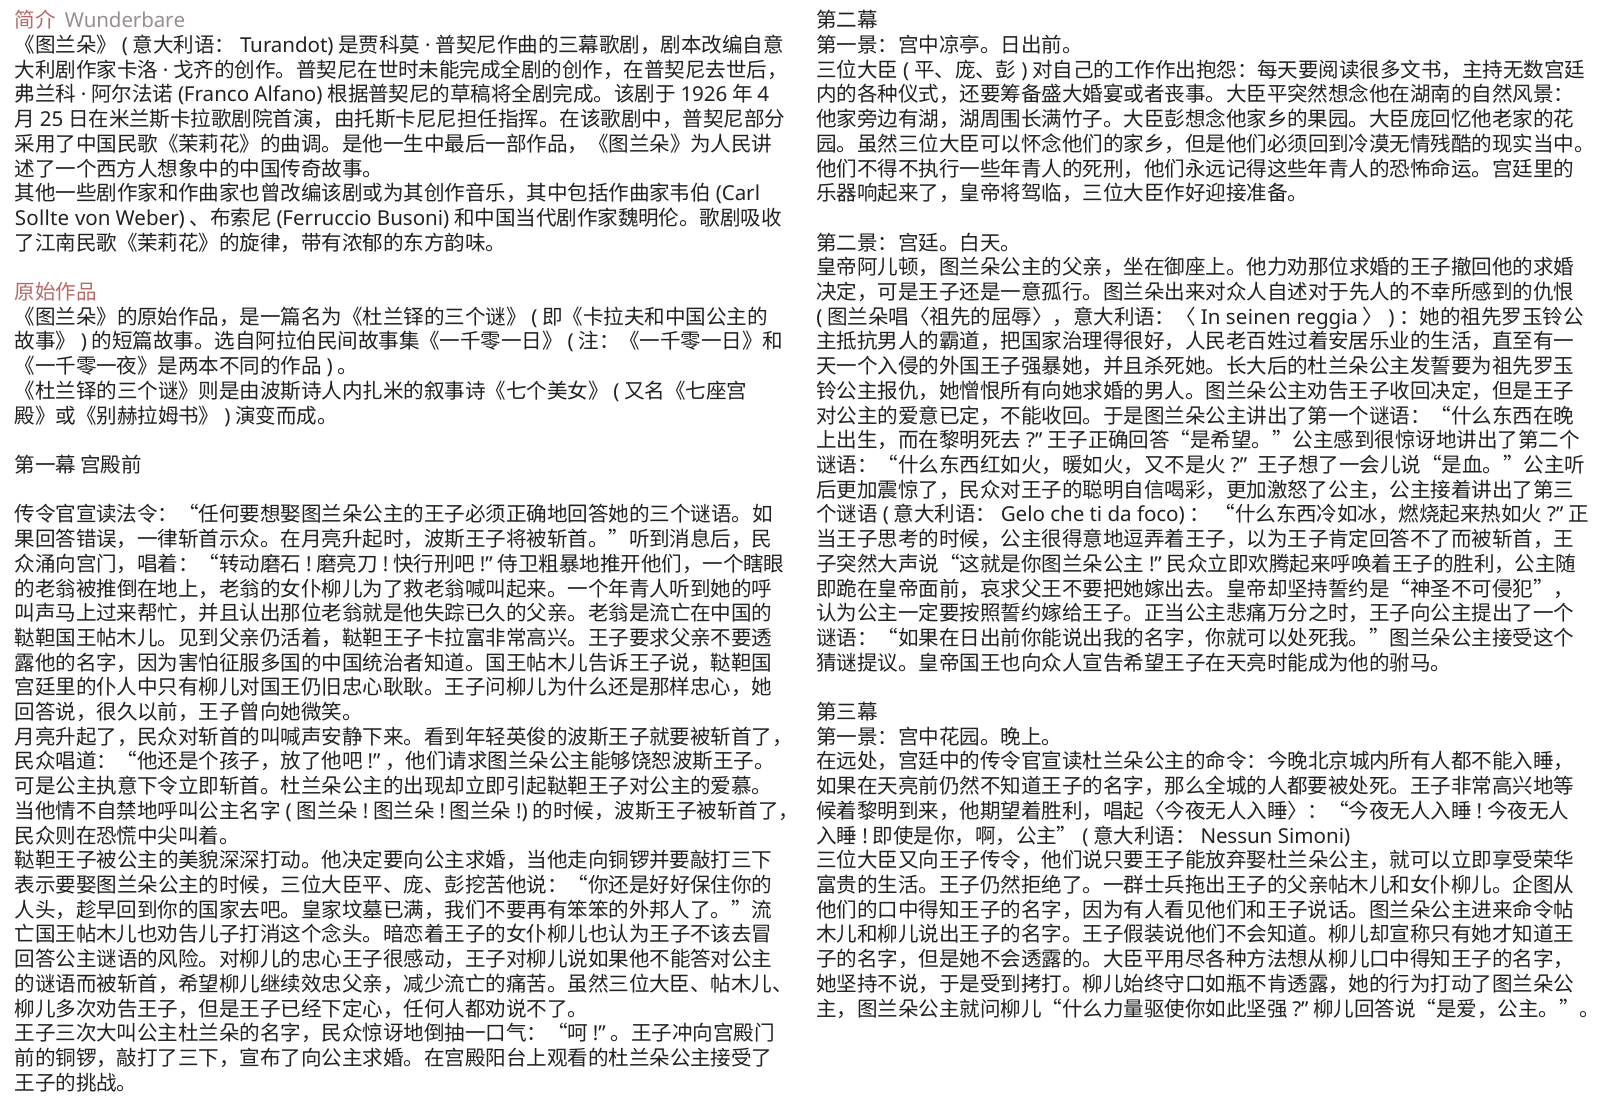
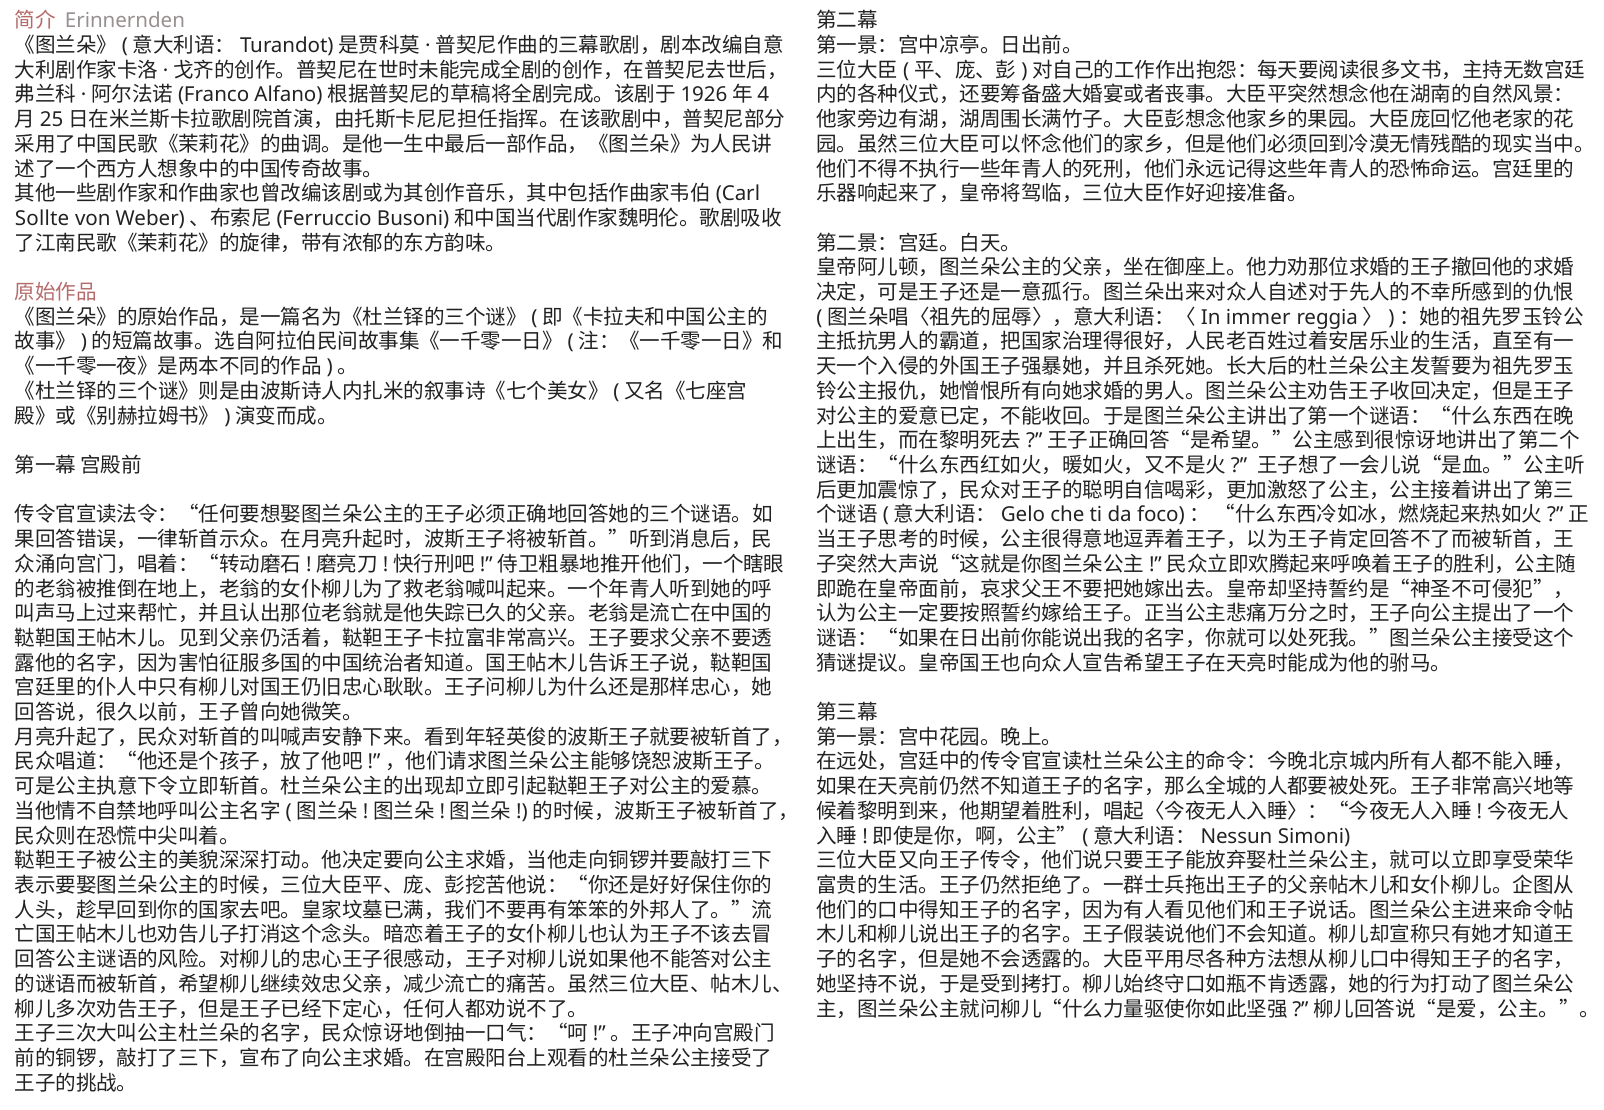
Wunderbare: Wunderbare -> Erinnernden (125, 21)
seinen: seinen -> immer (1258, 318)
